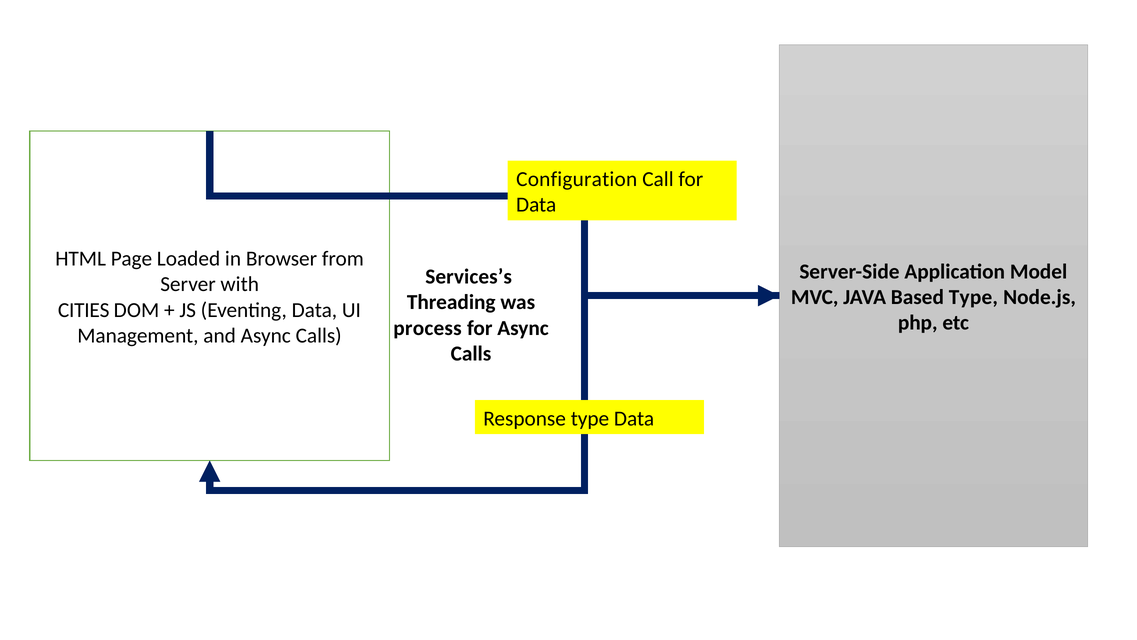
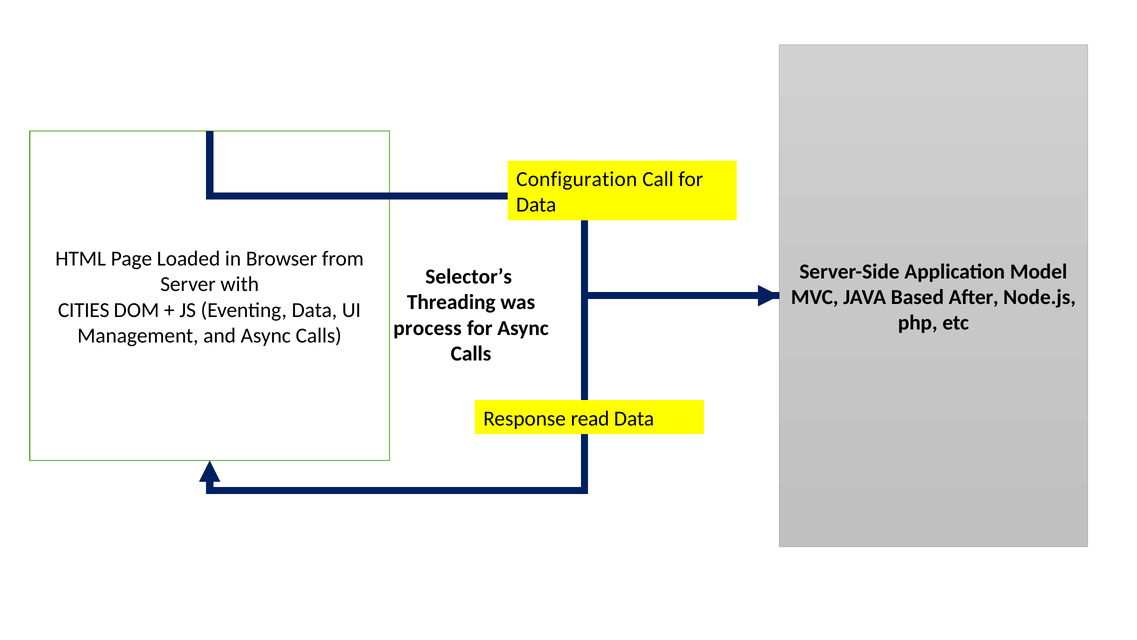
Services’s: Services’s -> Selector’s (469, 277)
Based Type: Type -> After (974, 297)
Response type: type -> read (590, 418)
